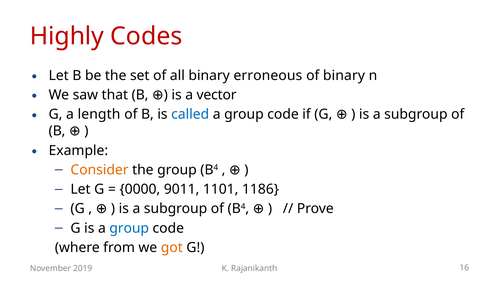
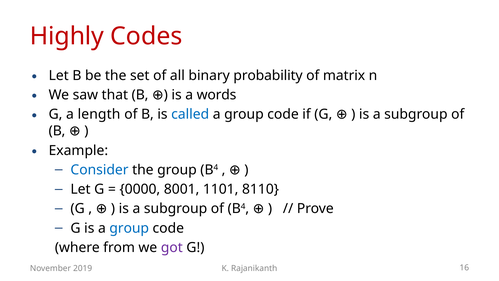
erroneous: erroneous -> probability (268, 75)
of binary: binary -> matrix (344, 75)
vector: vector -> words (217, 95)
Consider colour: orange -> blue (100, 170)
9011: 9011 -> 8001 (182, 189)
1186: 1186 -> 8110 (261, 189)
got colour: orange -> purple (172, 247)
